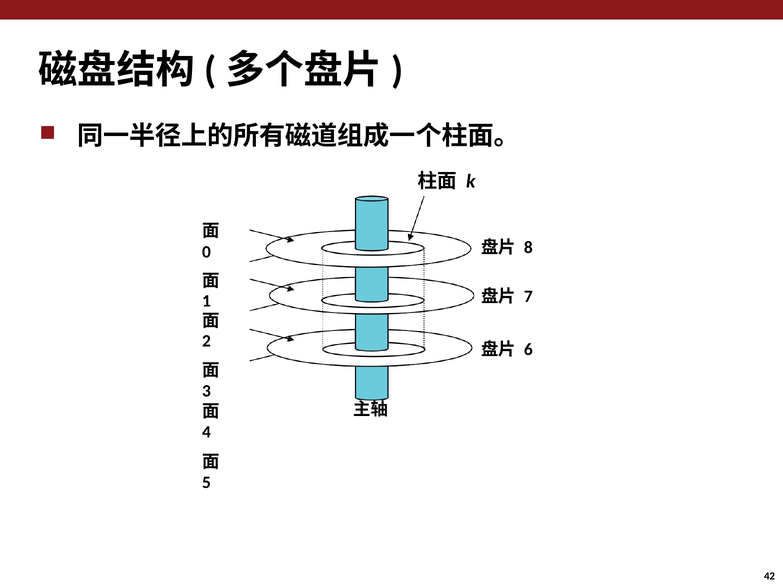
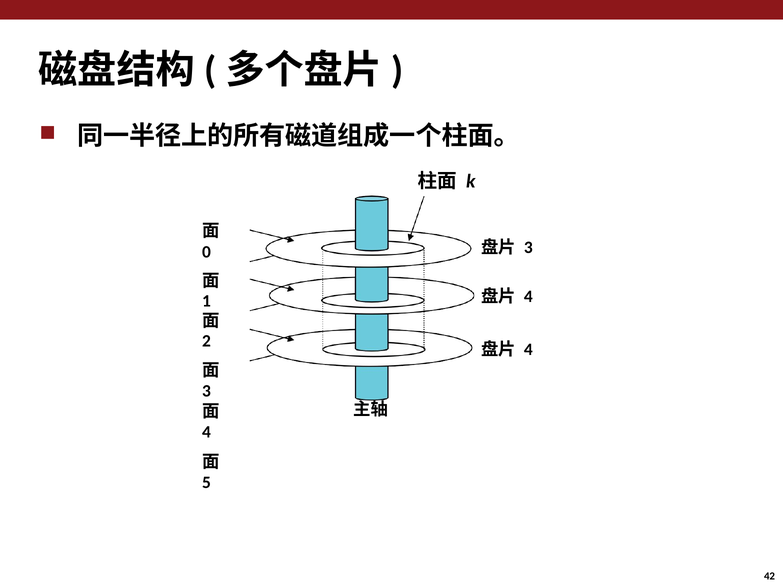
8: 8 -> 3 (528, 248)
7: 7 -> 4 (528, 297)
6: 6 -> 4 (528, 350)
